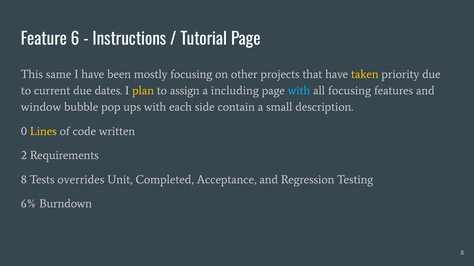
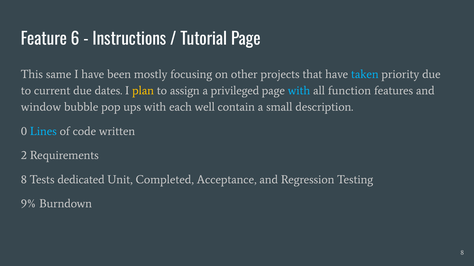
taken colour: yellow -> light blue (365, 75)
including: including -> privileged (235, 91)
all focusing: focusing -> function (350, 91)
side: side -> well (205, 107)
Lines colour: yellow -> light blue (43, 131)
overrides: overrides -> dedicated (81, 180)
6%: 6% -> 9% (29, 204)
